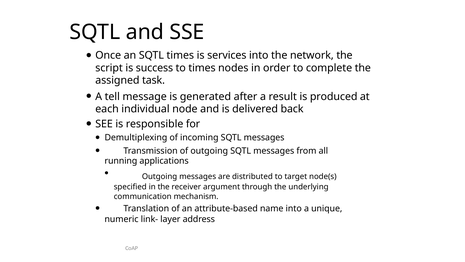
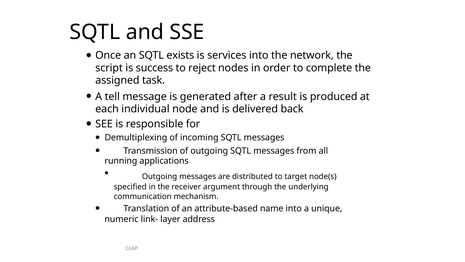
SQTL times: times -> exists (180, 55)
to times: times -> reject (202, 68)
